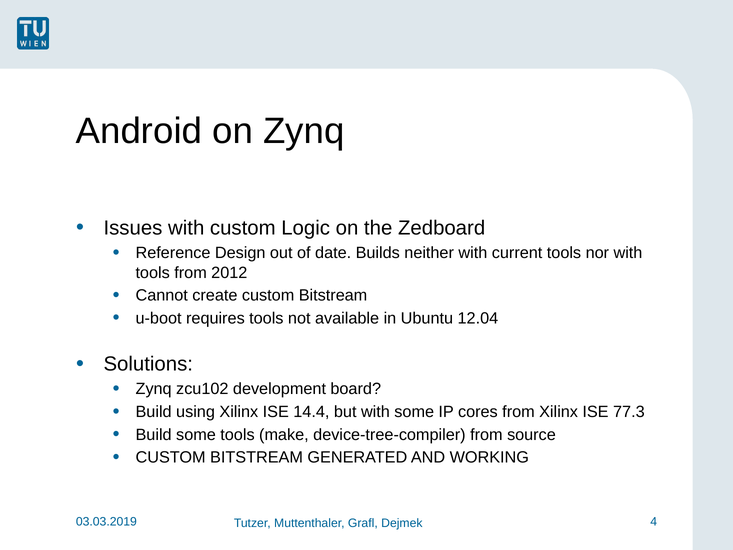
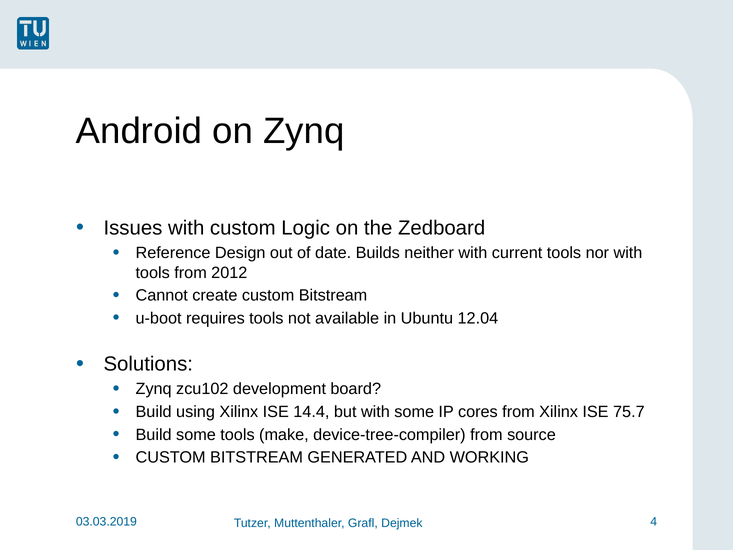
77.3: 77.3 -> 75.7 (629, 412)
